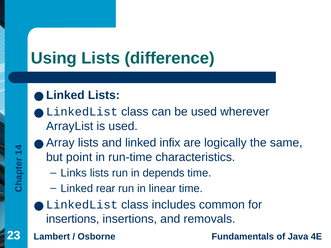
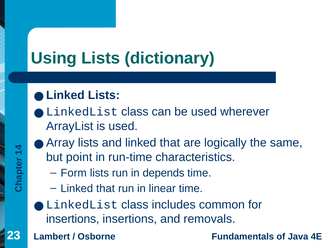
difference: difference -> dictionary (170, 58)
and linked infix: infix -> that (170, 143)
Links: Links -> Form (74, 173)
rear: rear -> that (106, 189)
